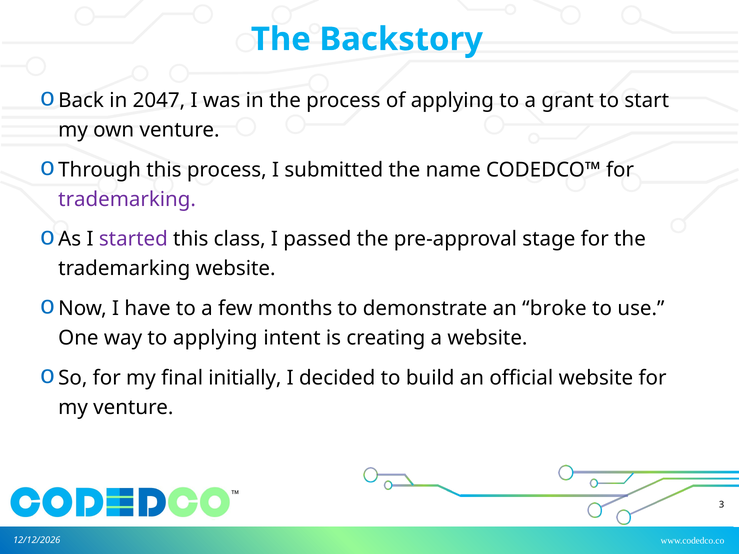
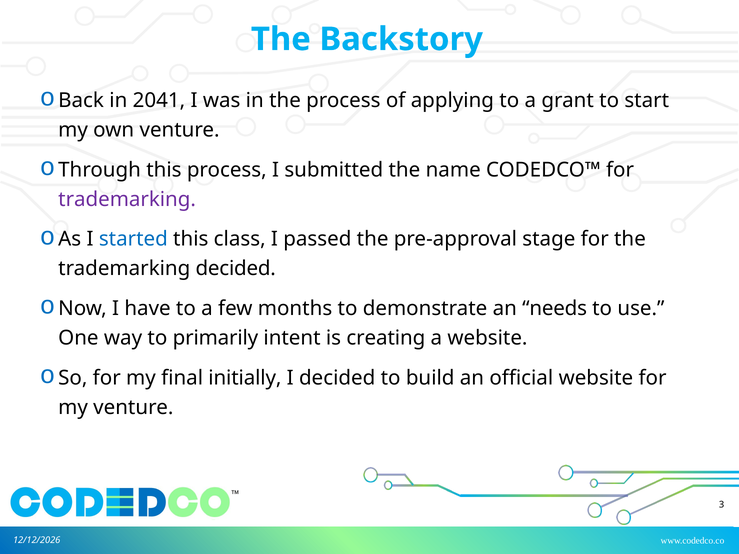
2047: 2047 -> 2041 (159, 100)
started colour: purple -> blue (133, 239)
trademarking website: website -> decided (236, 269)
broke: broke -> needs (555, 309)
to applying: applying -> primarily (215, 338)
